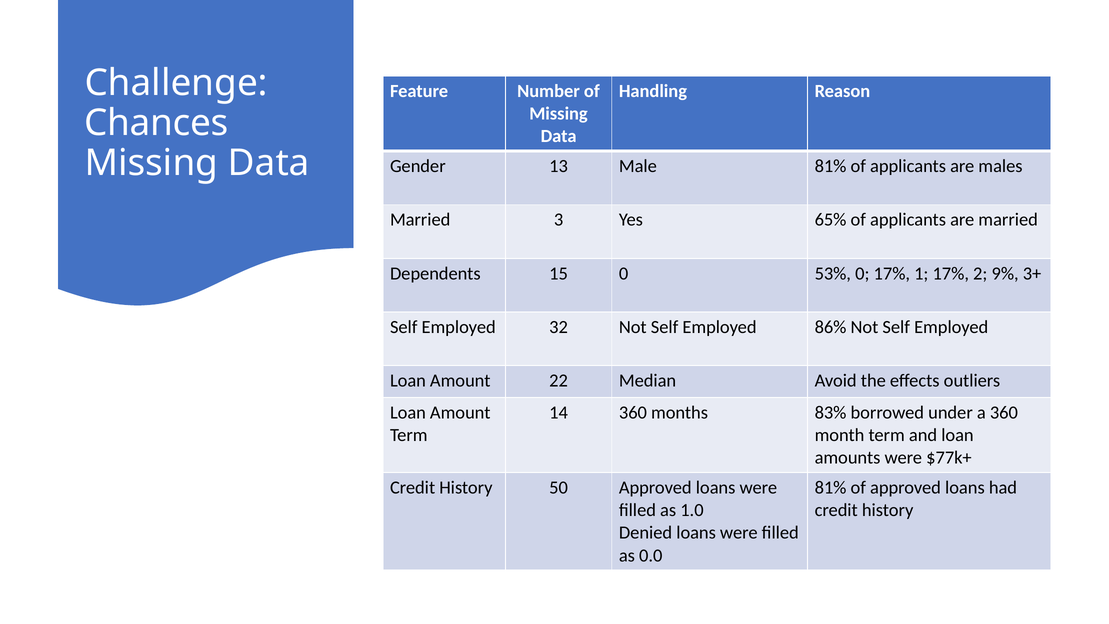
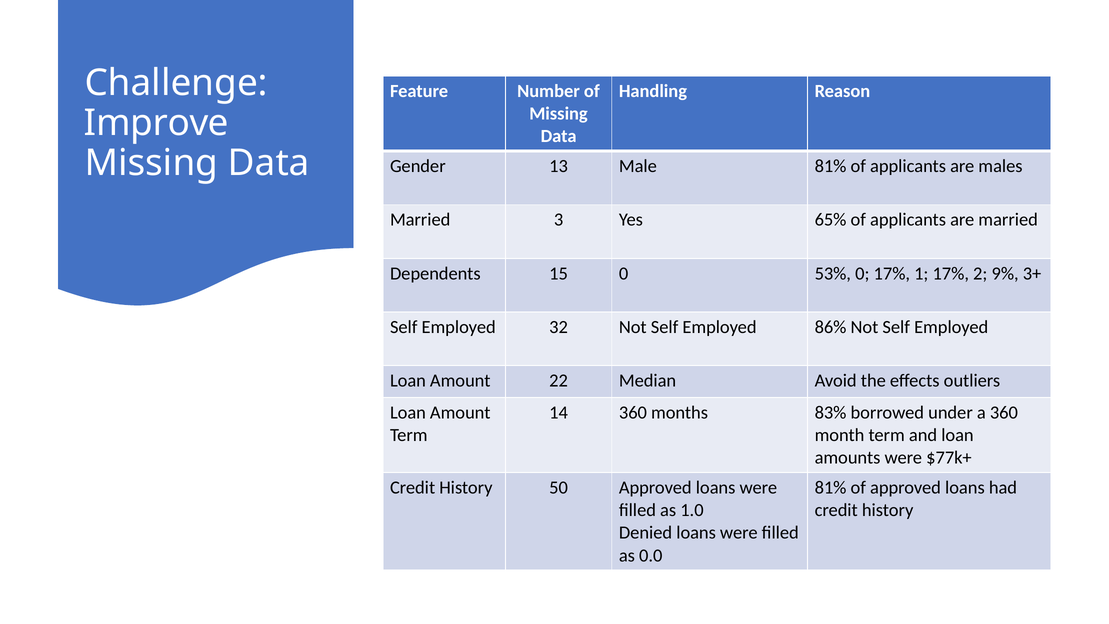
Chances: Chances -> Improve (156, 123)
